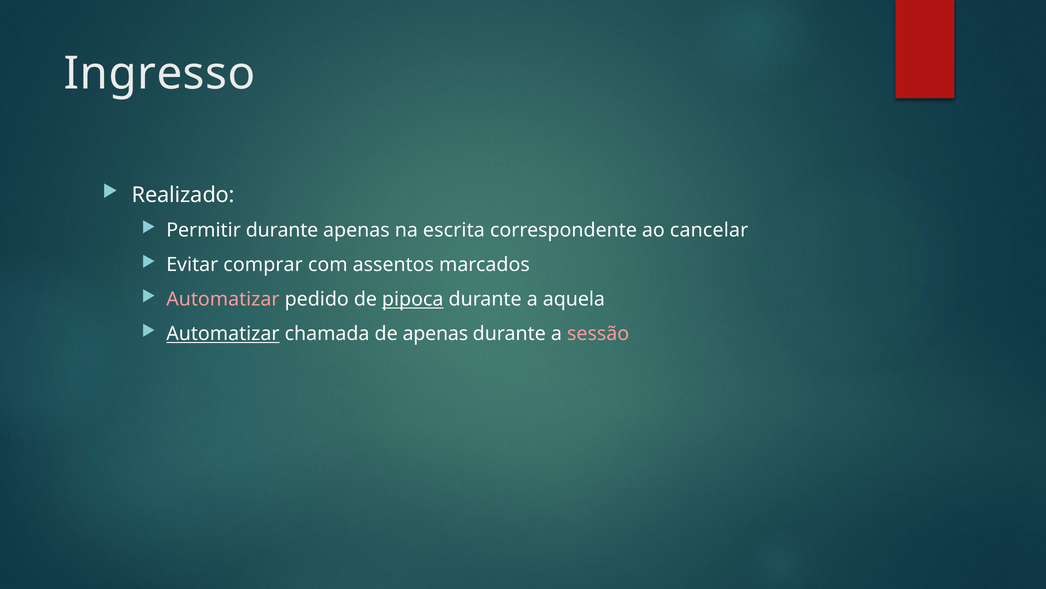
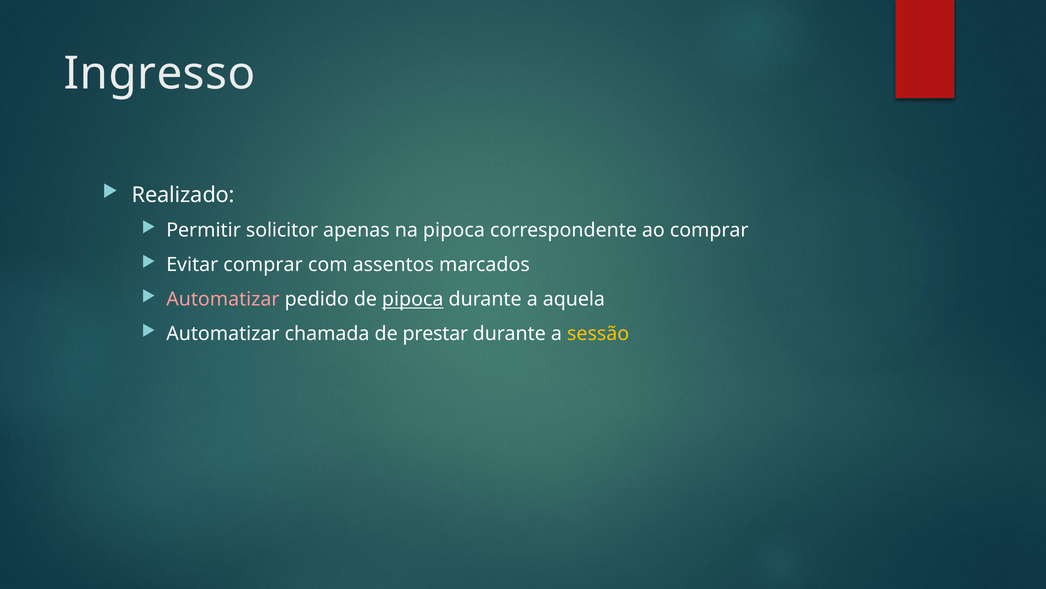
Permitir durante: durante -> solicitor (282, 230)
na escrita: escrita -> pipoca (454, 230)
ao cancelar: cancelar -> comprar (709, 230)
Automatizar underline: present -> none (223, 334)
de apenas: apenas -> prestar (435, 334)
sessão colour: pink -> yellow (598, 334)
